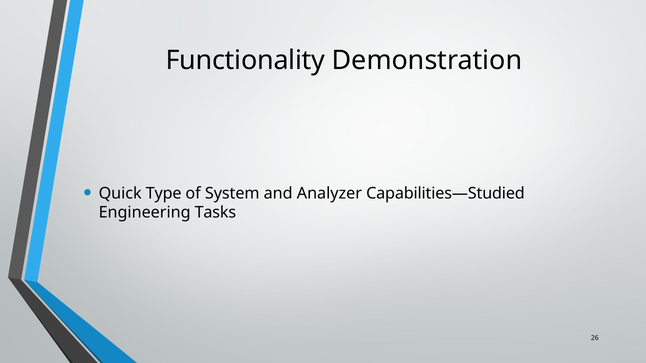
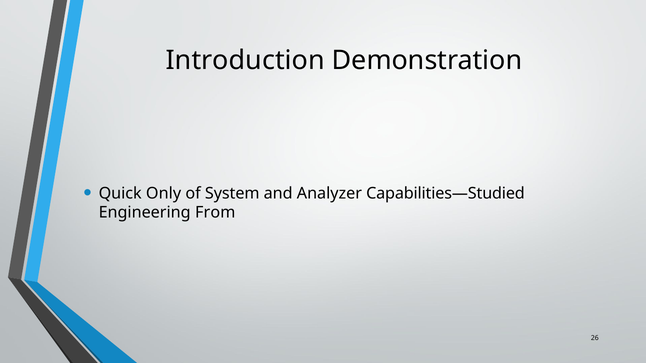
Functionality: Functionality -> Introduction (245, 61)
Type: Type -> Only (164, 193)
Tasks: Tasks -> From (215, 213)
